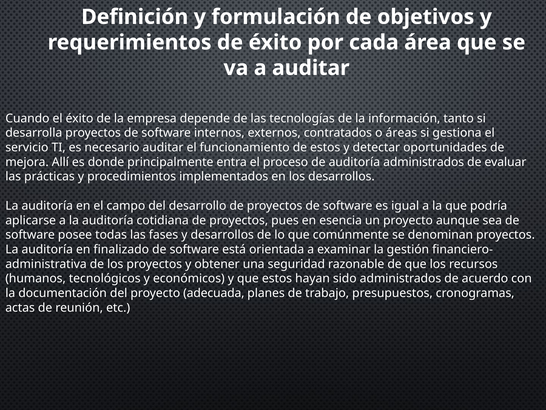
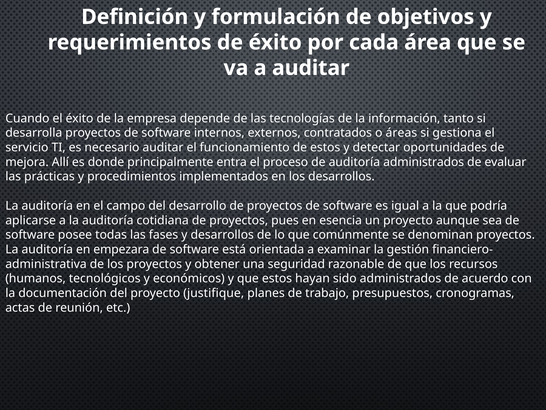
finalizado: finalizado -> empezara (121, 249)
adecuada: adecuada -> justifique (214, 293)
